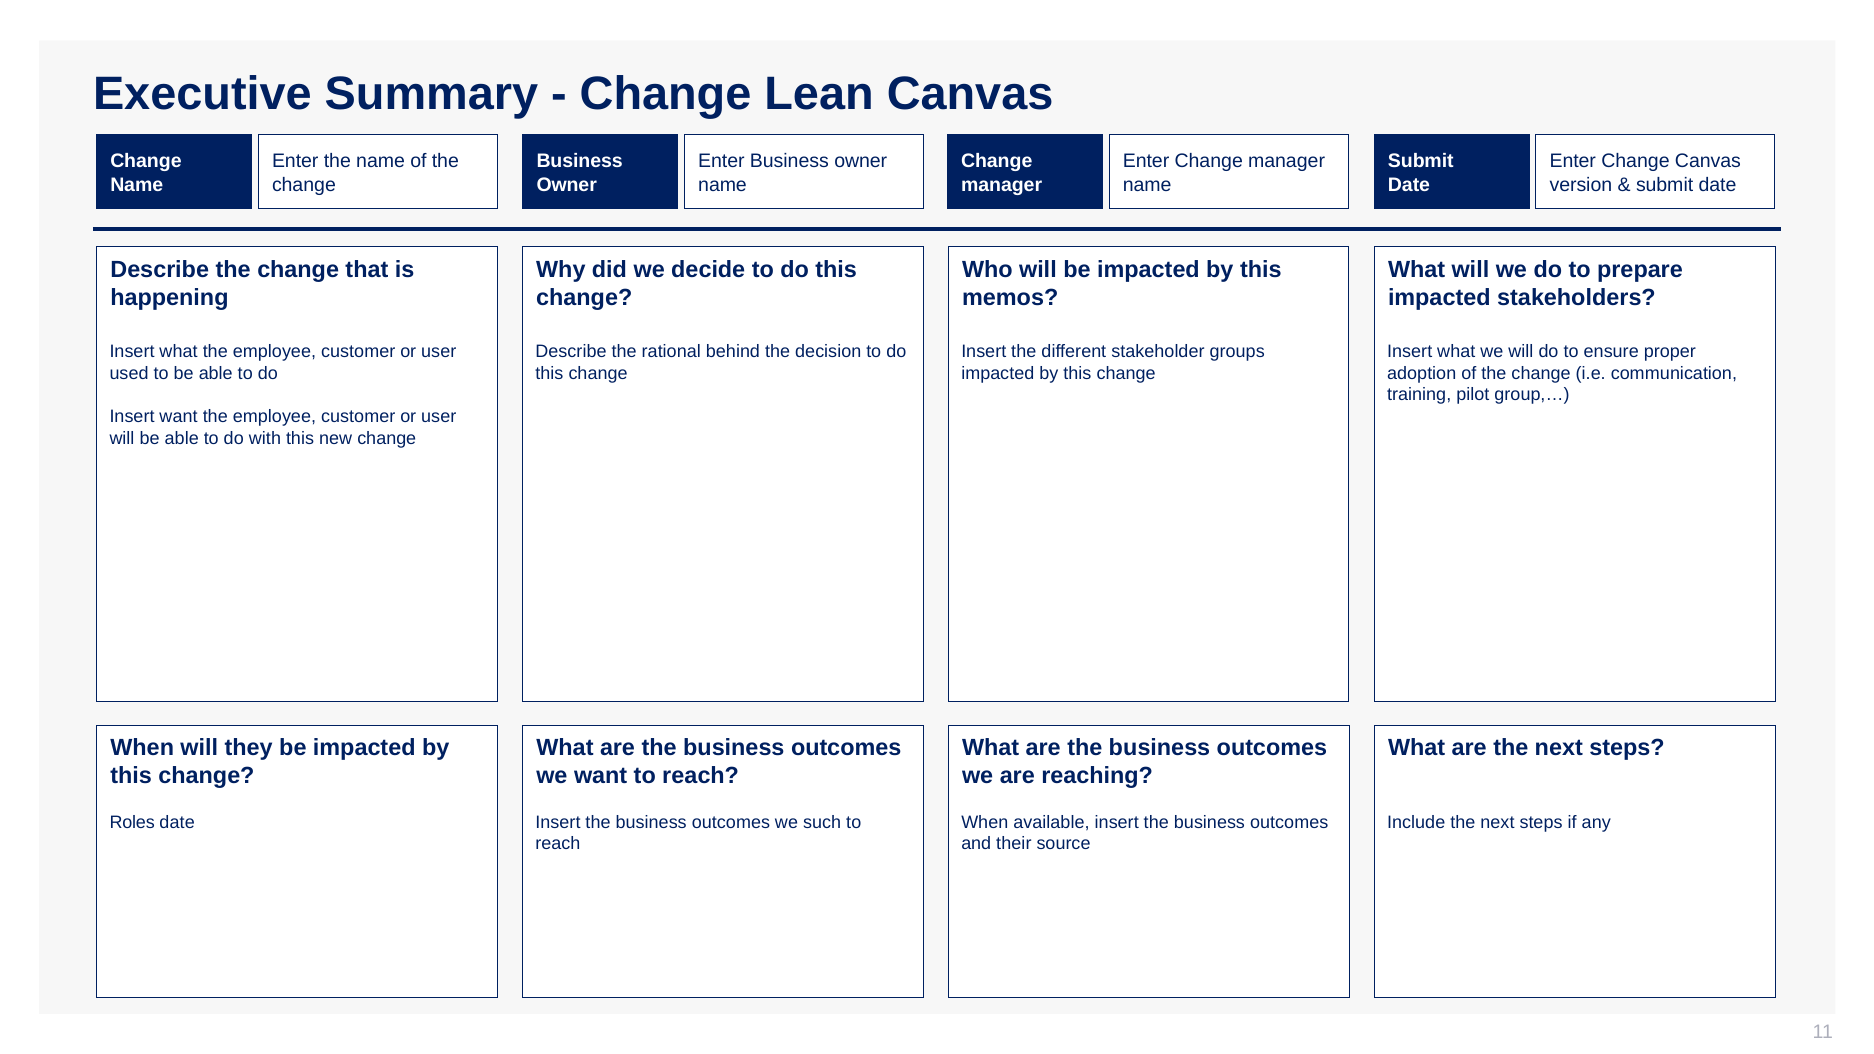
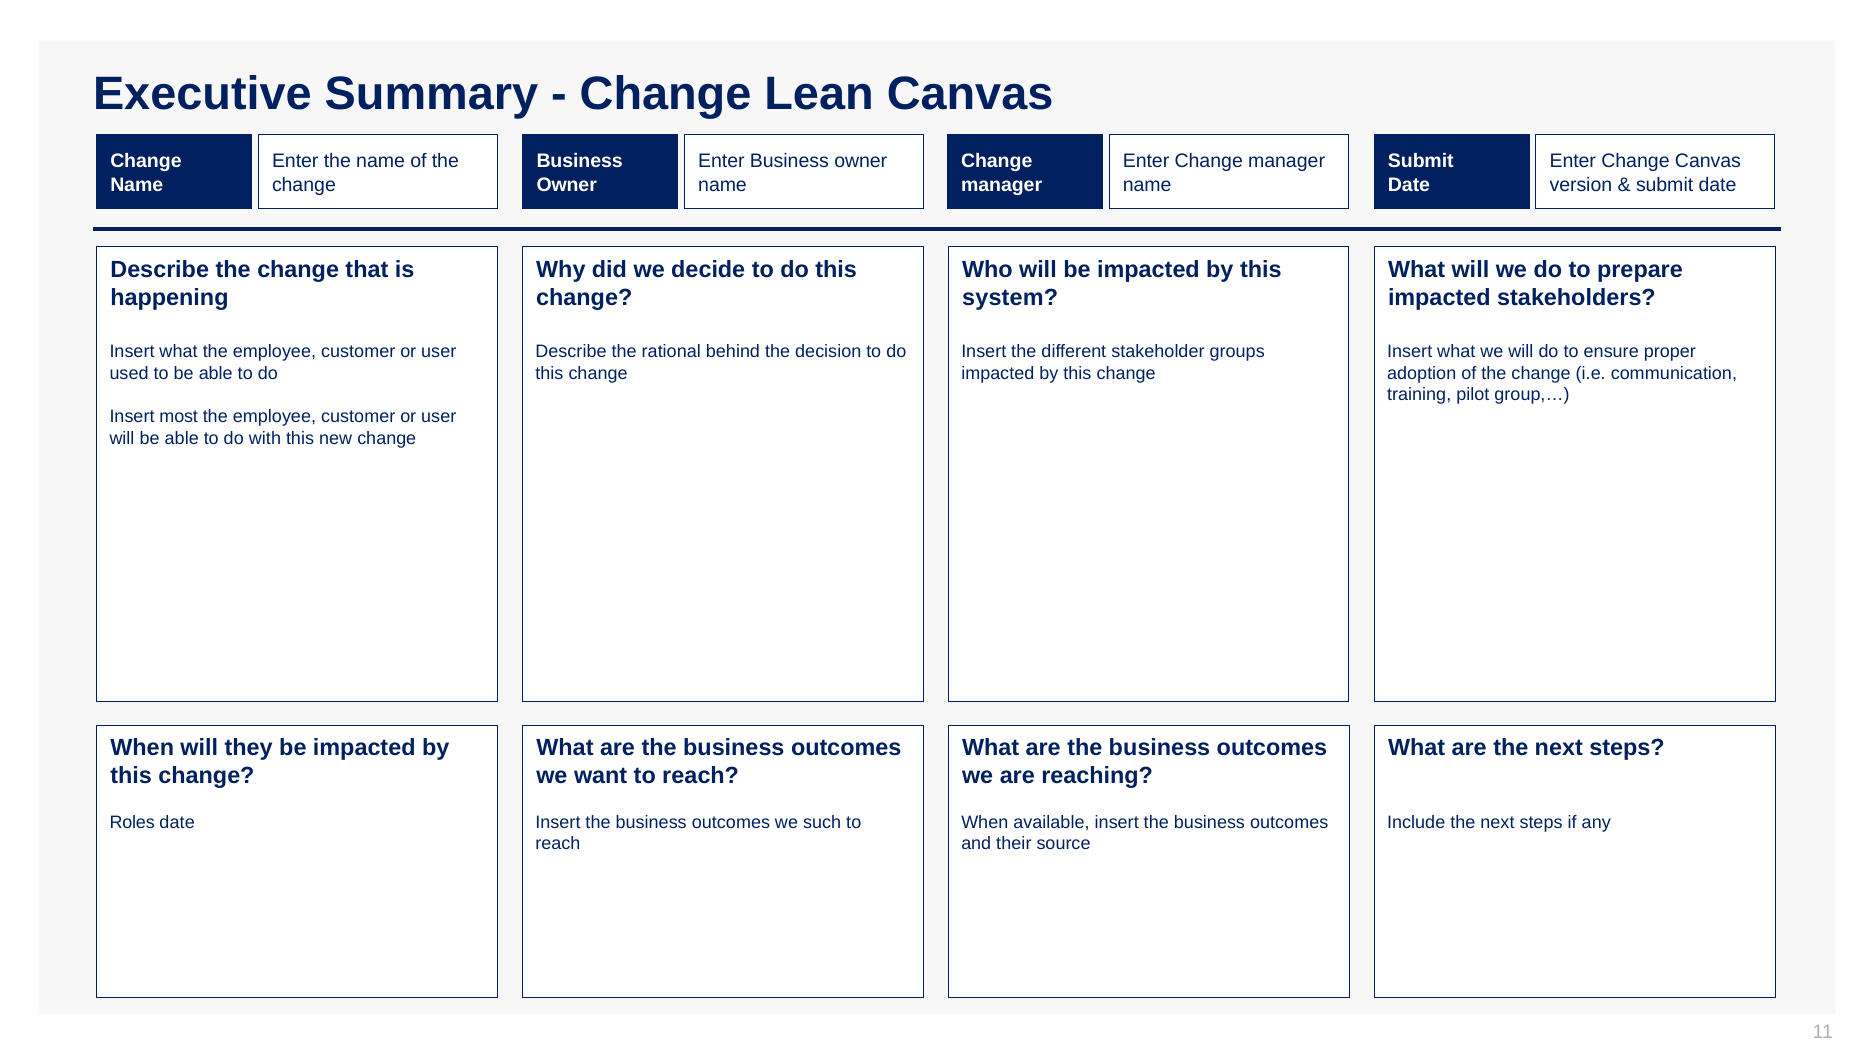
memos: memos -> system (1010, 298)
Insert want: want -> most (179, 417)
